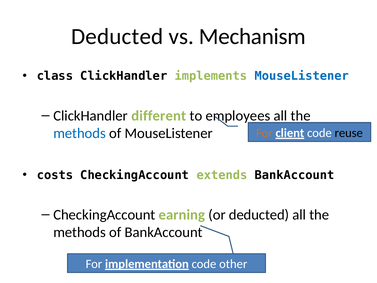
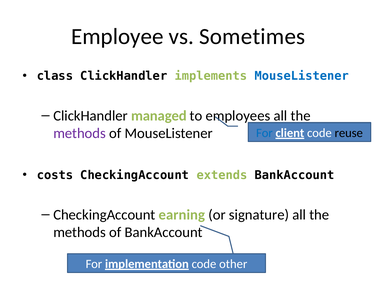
Deducted: Deducted -> Employee (117, 36)
Mechanism: Mechanism -> Sometimes (252, 36)
different: different -> managed (159, 116)
methods colour: blue -> purple (80, 133)
For colour: orange -> blue (264, 133)
or deducted: deducted -> signature (259, 215)
